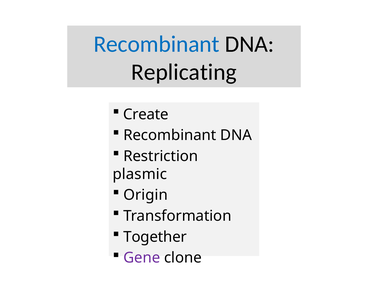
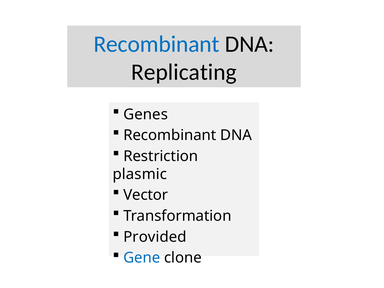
Create: Create -> Genes (146, 114)
Origin: Origin -> Vector (146, 195)
Together: Together -> Provided (155, 237)
Gene colour: purple -> blue (142, 258)
